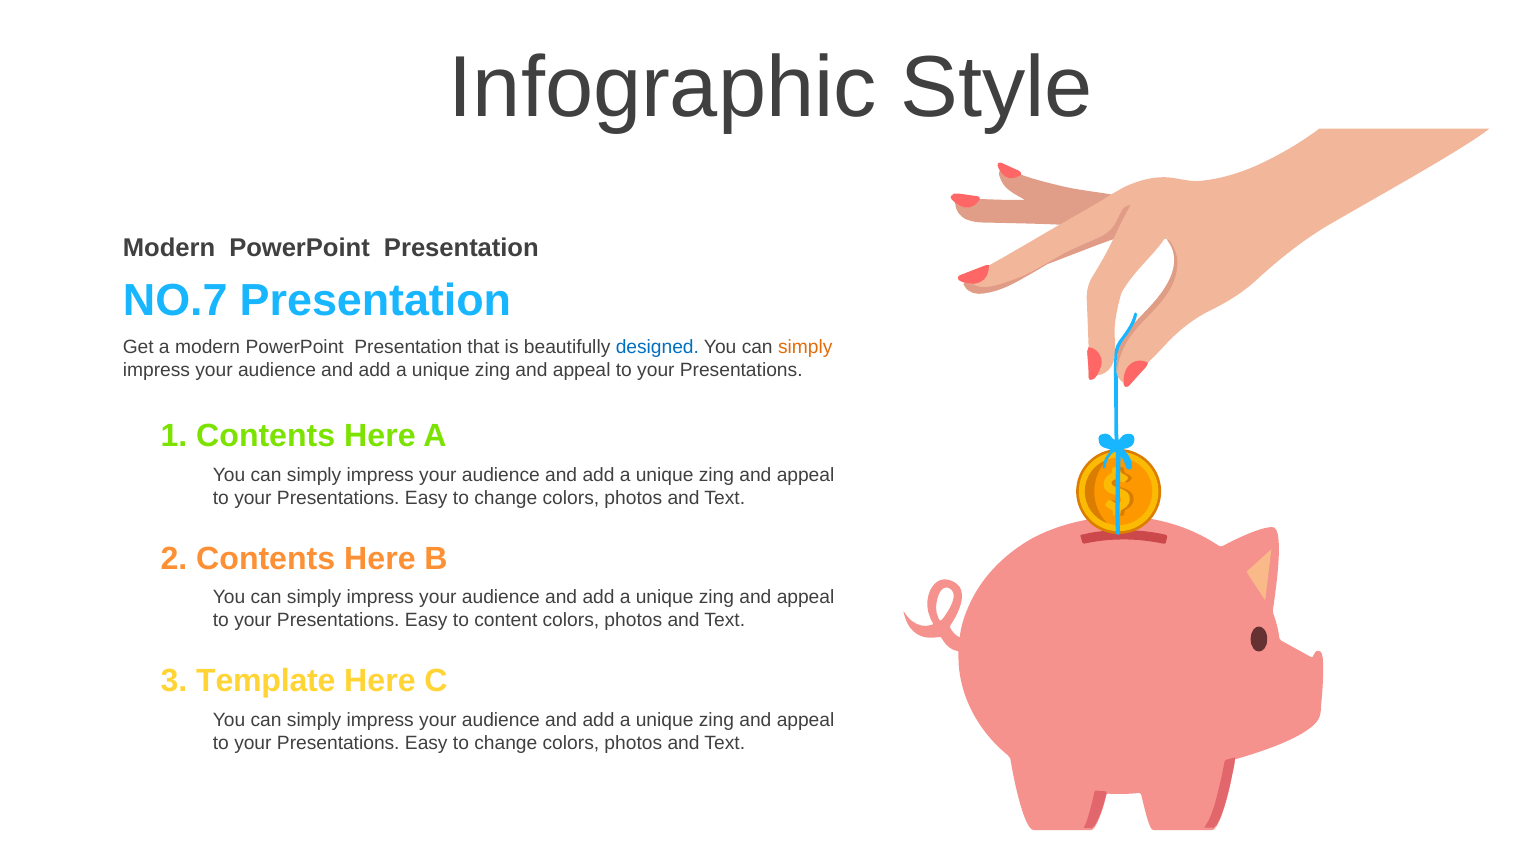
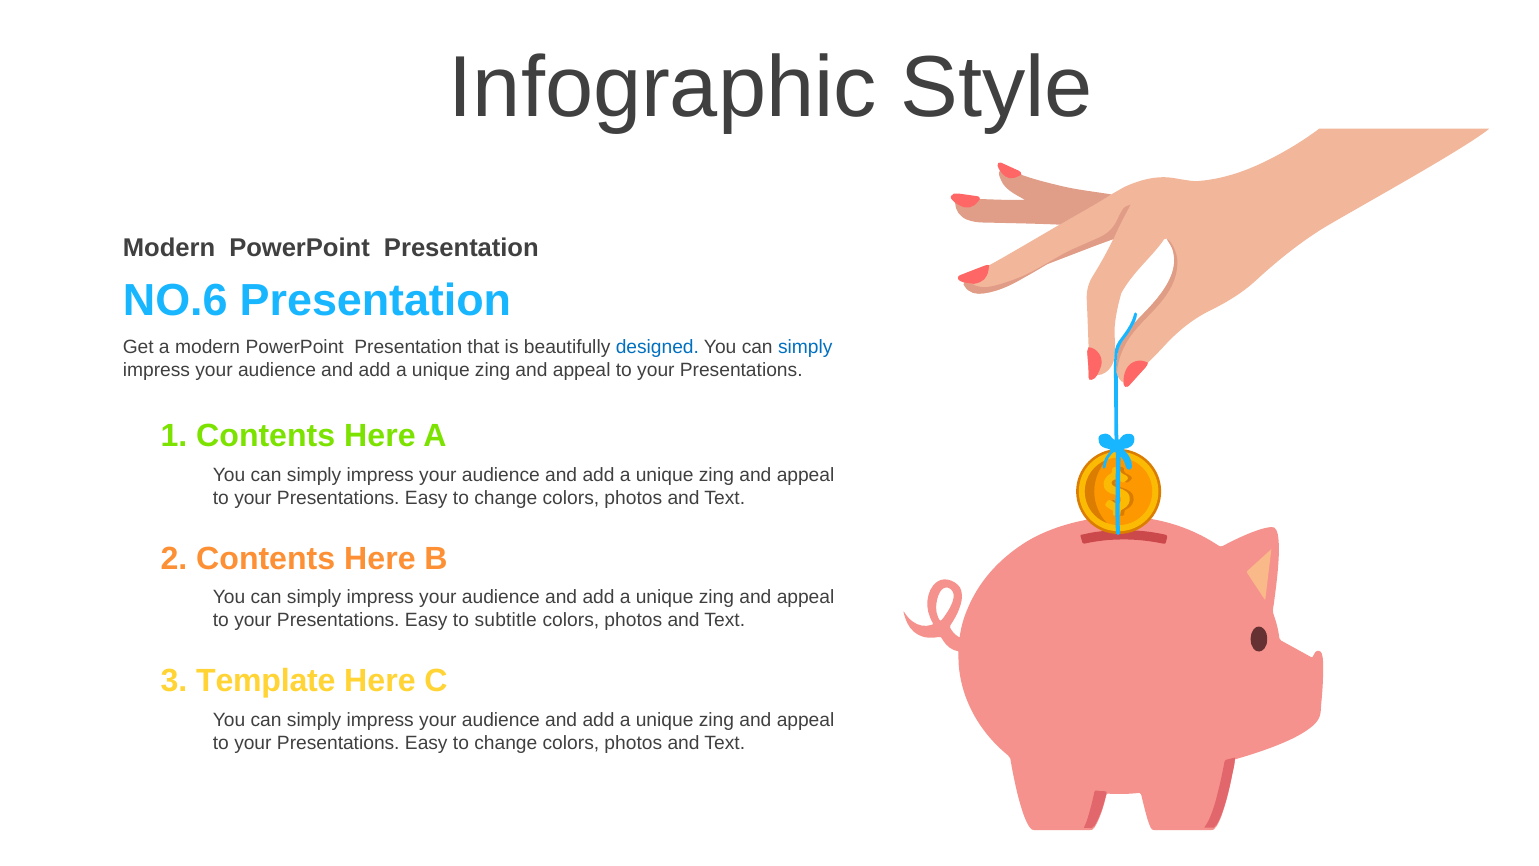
NO.7: NO.7 -> NO.6 (175, 301)
simply colour: orange -> blue (805, 347)
content: content -> subtitle (506, 620)
